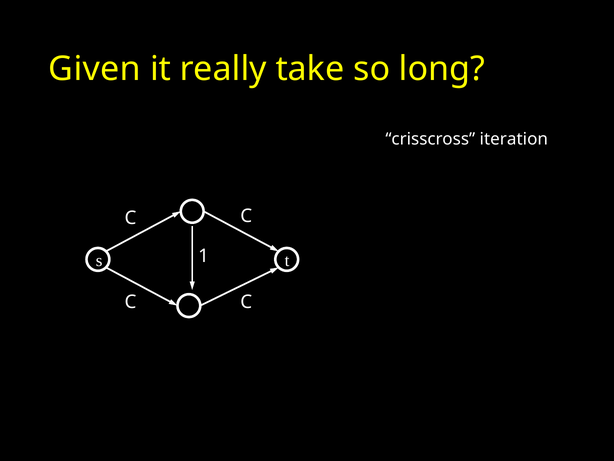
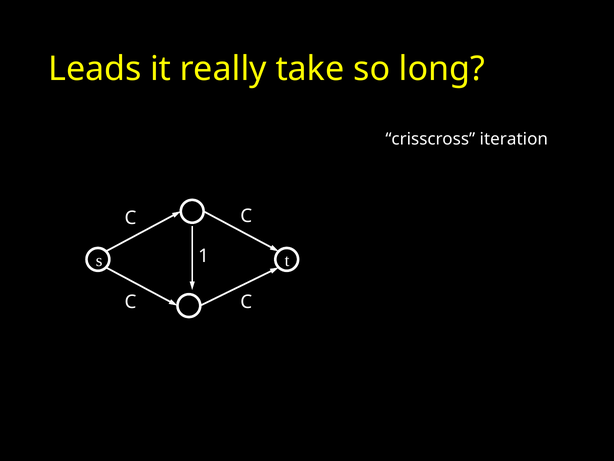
Given: Given -> Leads (95, 69)
